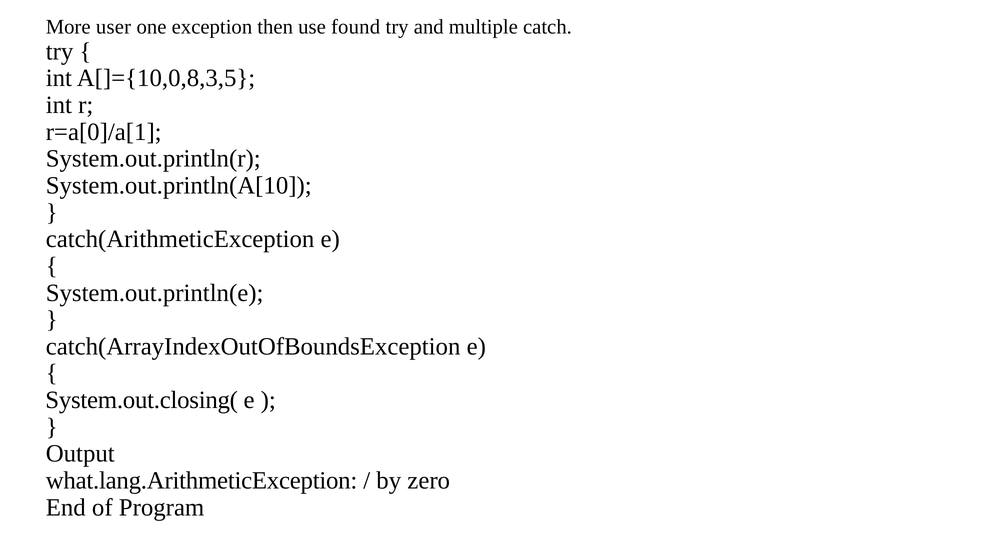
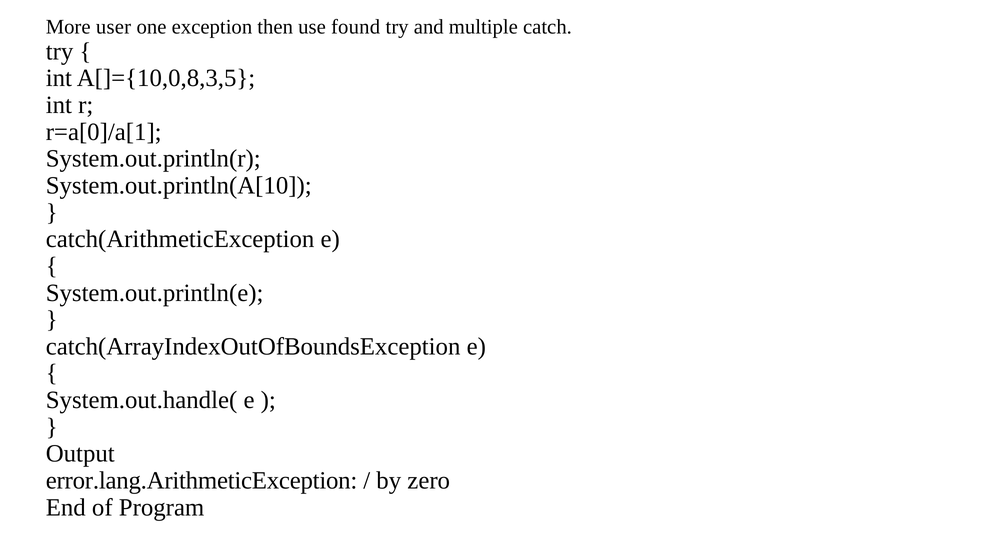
System.out.closing(: System.out.closing( -> System.out.handle( (142, 400)
what.lang.ArithmeticException: what.lang.ArithmeticException -> error.lang.ArithmeticException (202, 480)
